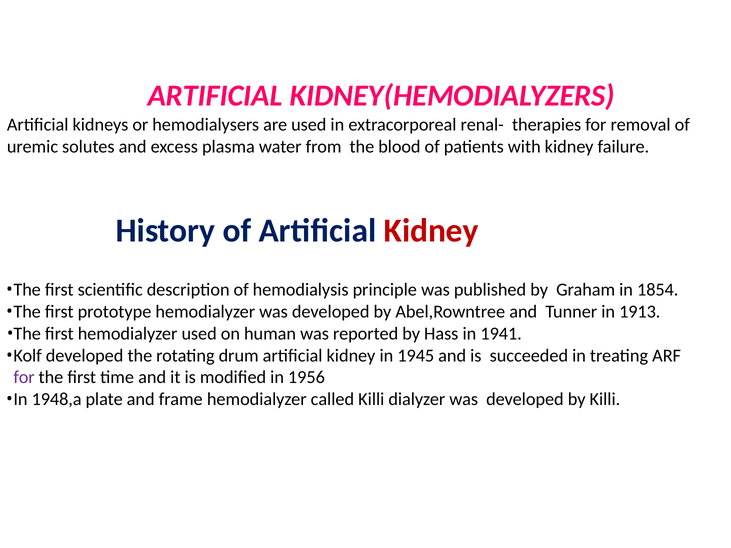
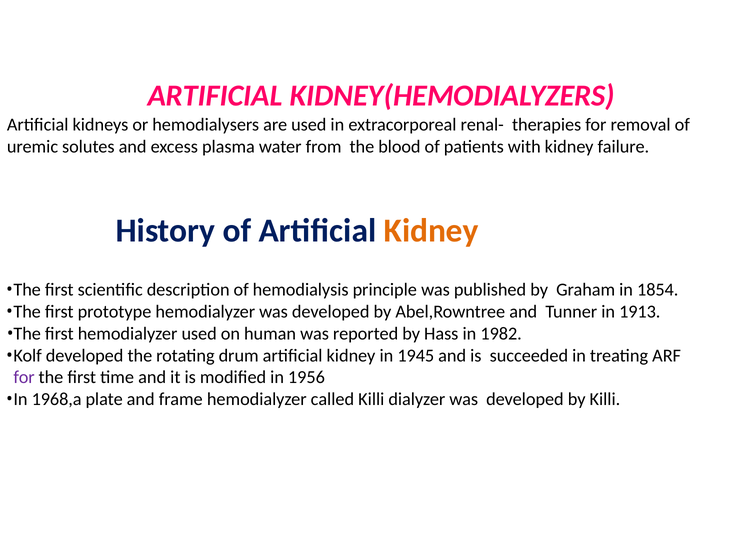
Kidney colour: red -> orange (431, 231)
1941: 1941 -> 1982 (501, 334)
1948,a: 1948,a -> 1968,a (57, 400)
